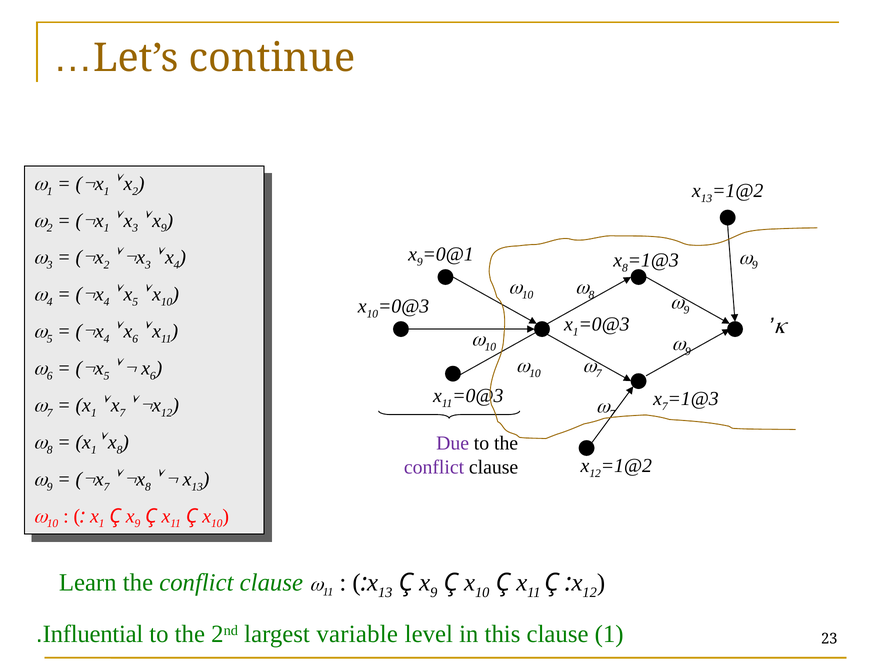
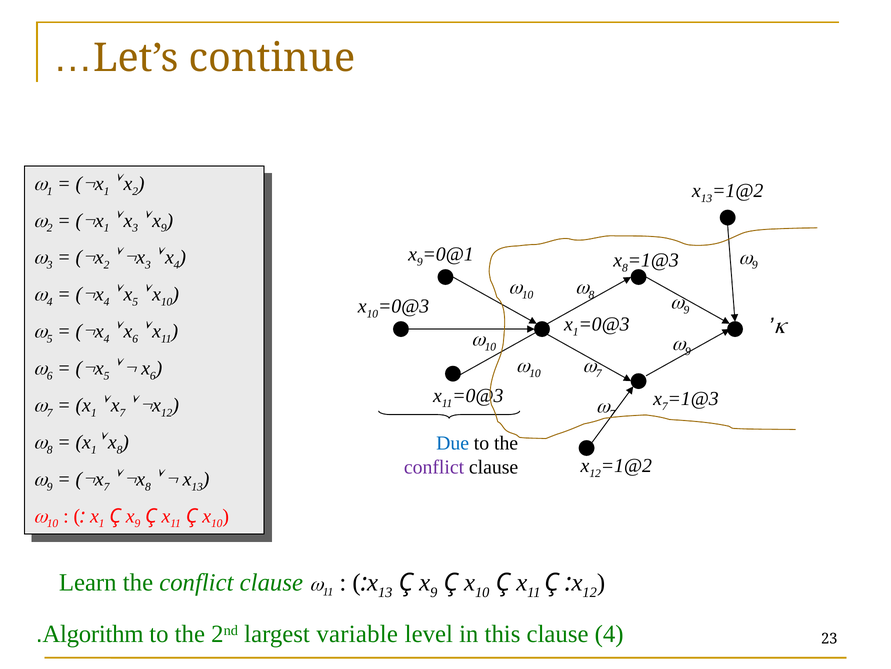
Due colour: purple -> blue (453, 443)
Influential: Influential -> Algorithm (93, 634)
clause 1: 1 -> 4 (609, 634)
